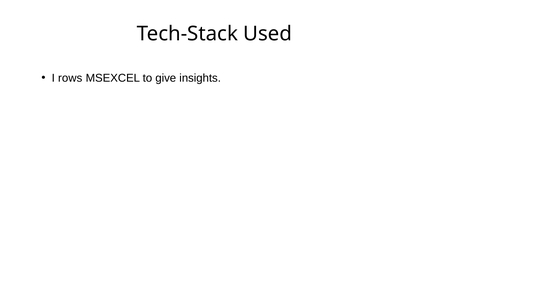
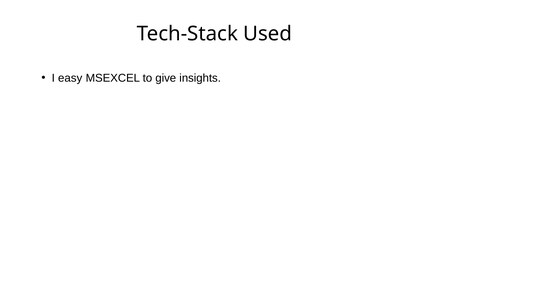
rows: rows -> easy (70, 78)
